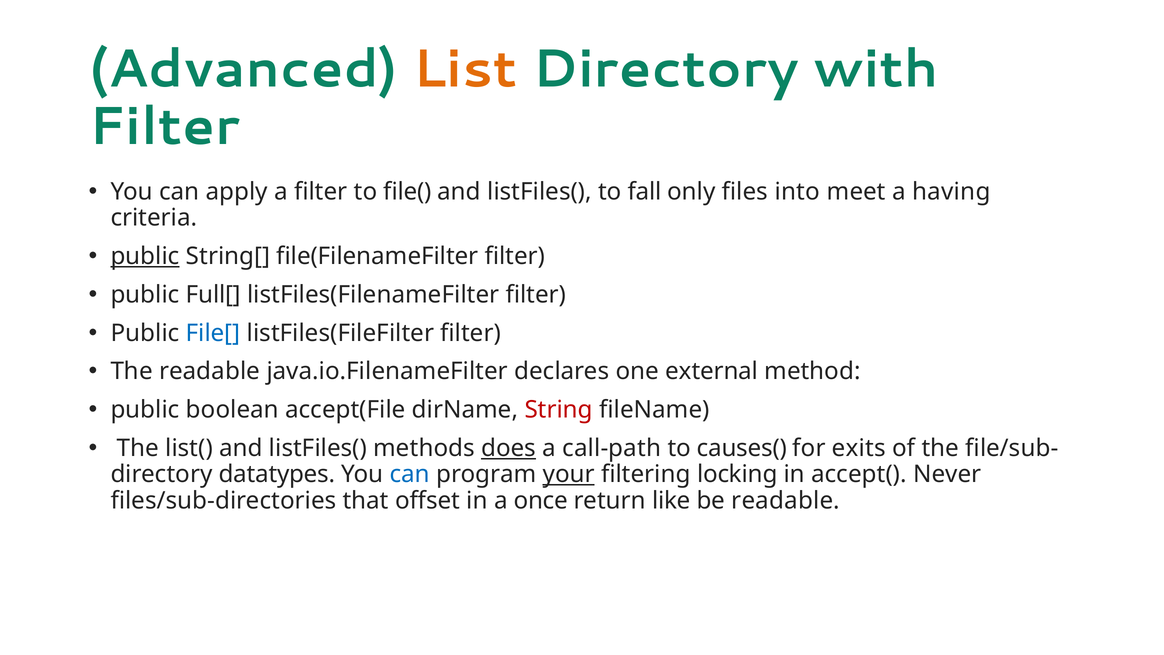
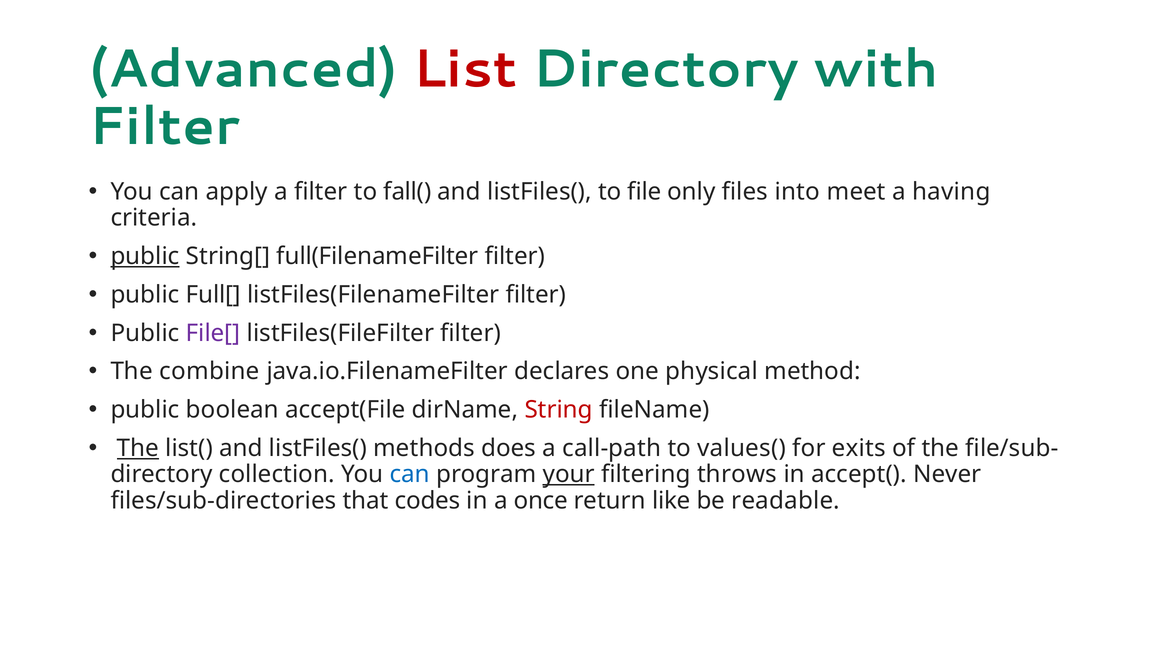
List colour: orange -> red (465, 69)
file(: file( -> fall( (407, 192)
fall: fall -> file (644, 192)
file(FilenameFilter: file(FilenameFilter -> full(FilenameFilter (377, 256)
File[ colour: blue -> purple (213, 333)
The readable: readable -> combine (209, 371)
external: external -> physical (712, 371)
The underline: none -> present (138, 448)
does underline: present -> none (509, 448)
causes(: causes( -> values( (742, 448)
datatypes: datatypes -> collection (277, 474)
locking: locking -> throws (737, 474)
offset: offset -> codes (428, 500)
